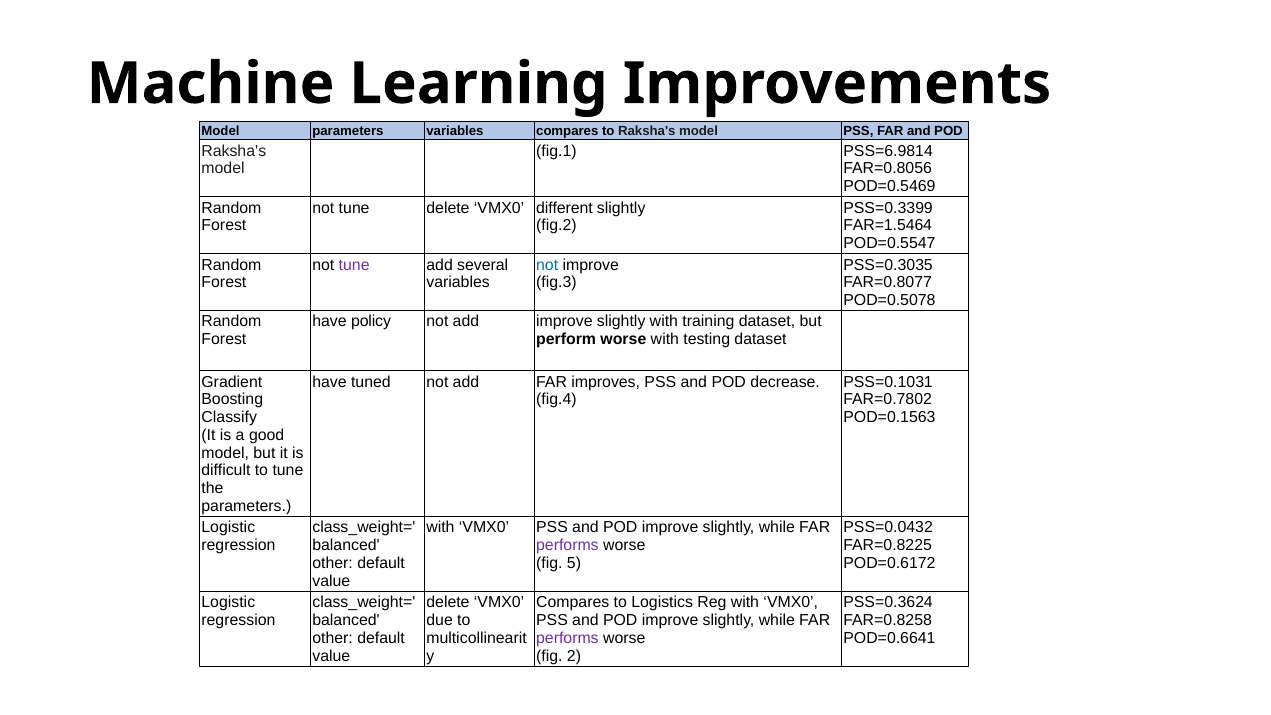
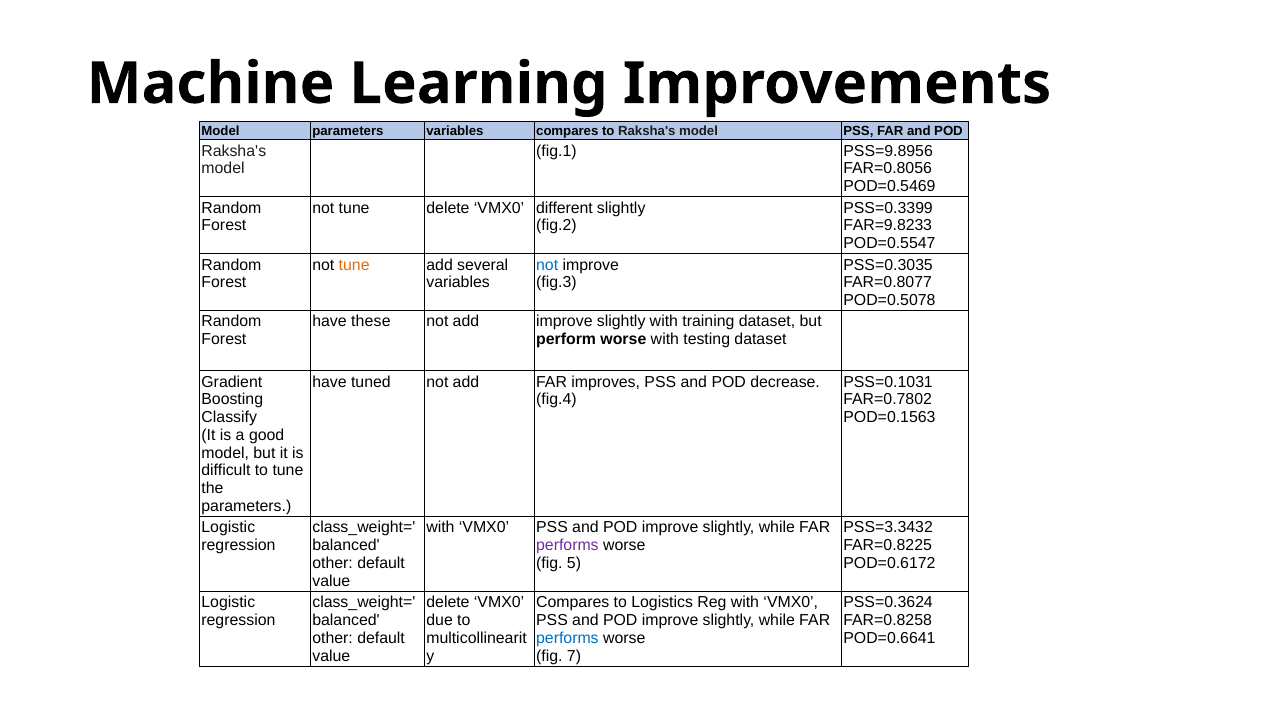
PSS=6.9814: PSS=6.9814 -> PSS=9.8956 (888, 151)
FAR=1.5464: FAR=1.5464 -> FAR=9.8233 (888, 226)
tune colour: purple -> orange (354, 265)
policy: policy -> these (371, 322)
PSS=0.0432: PSS=0.0432 -> PSS=3.3432 (888, 528)
performs colour: purple -> blue (567, 638)
2: 2 -> 7 (574, 656)
